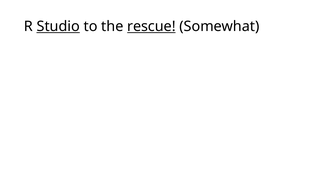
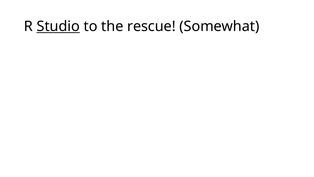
rescue underline: present -> none (151, 26)
